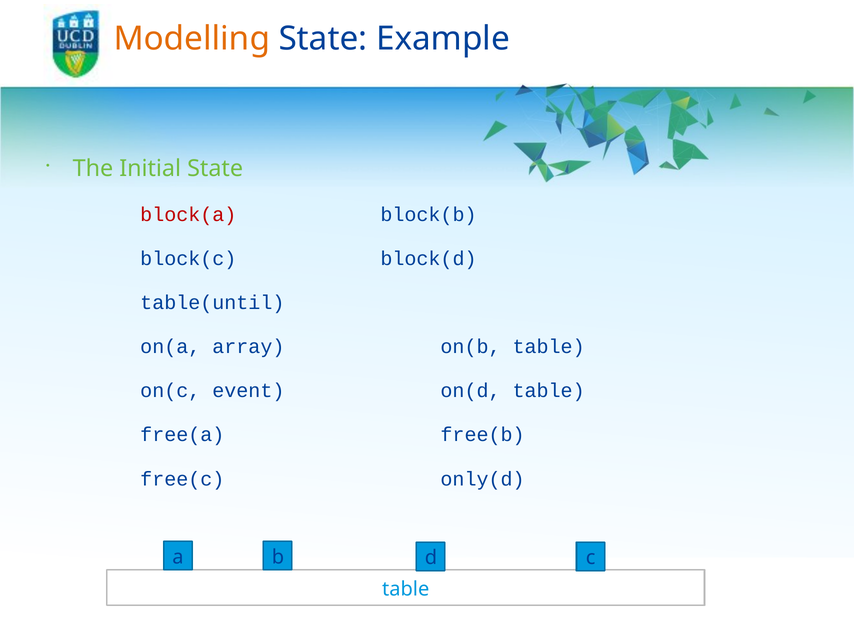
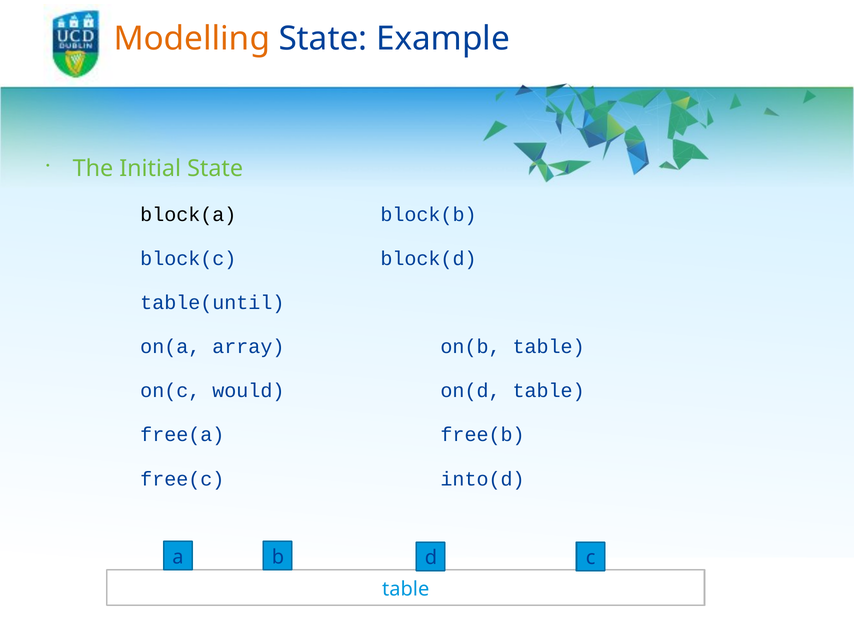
block(a colour: red -> black (188, 214)
event: event -> would (248, 390)
only(d: only(d -> into(d (483, 479)
